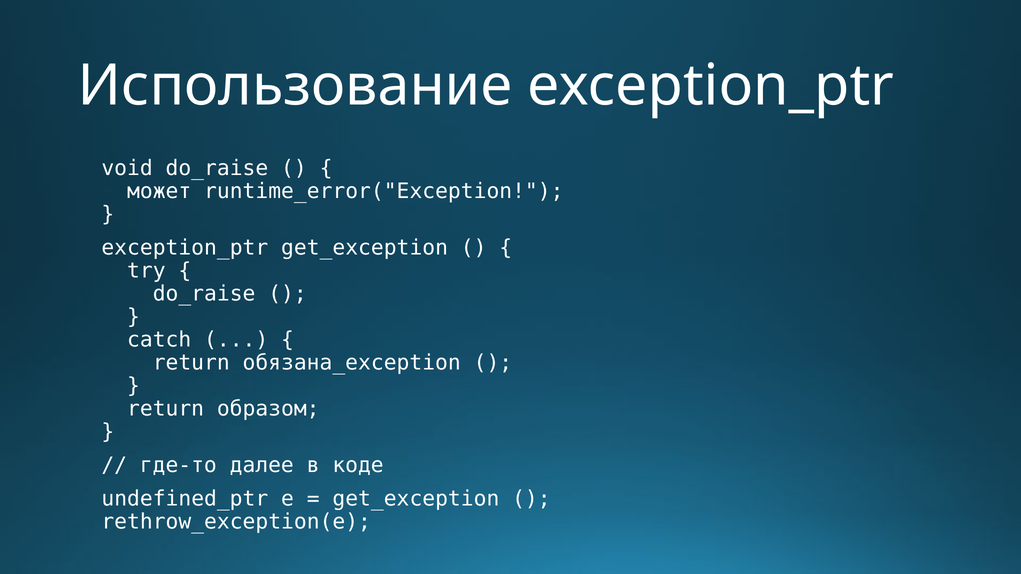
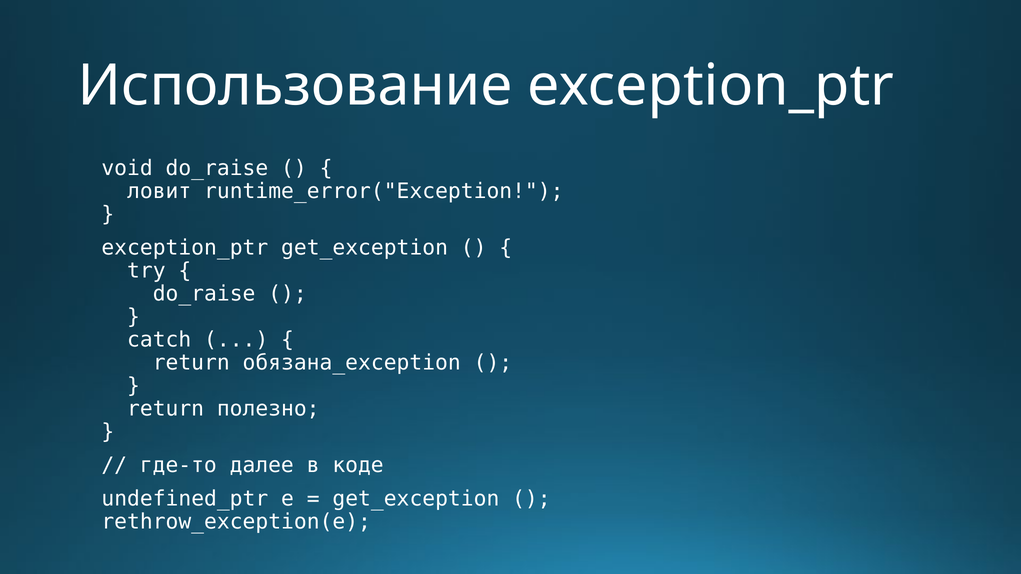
может: может -> ловит (159, 191)
образом: образом -> полезно (268, 409)
